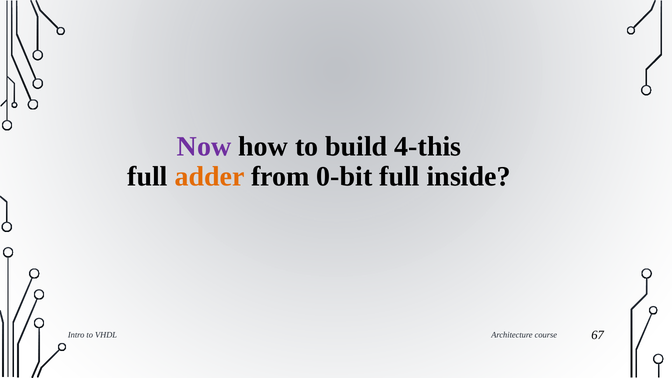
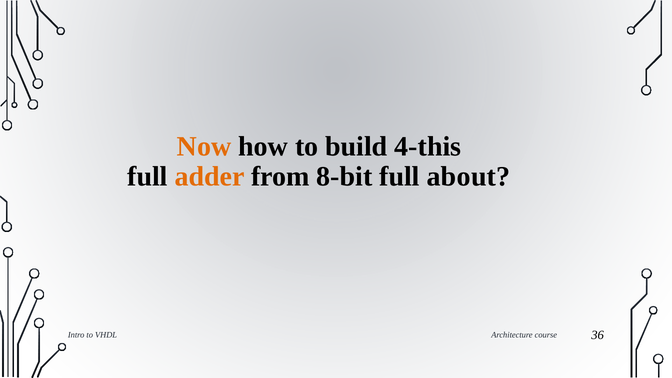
Now colour: purple -> orange (204, 146)
0-bit: 0-bit -> 8-bit (344, 177)
inside: inside -> about (469, 177)
67: 67 -> 36 (598, 335)
